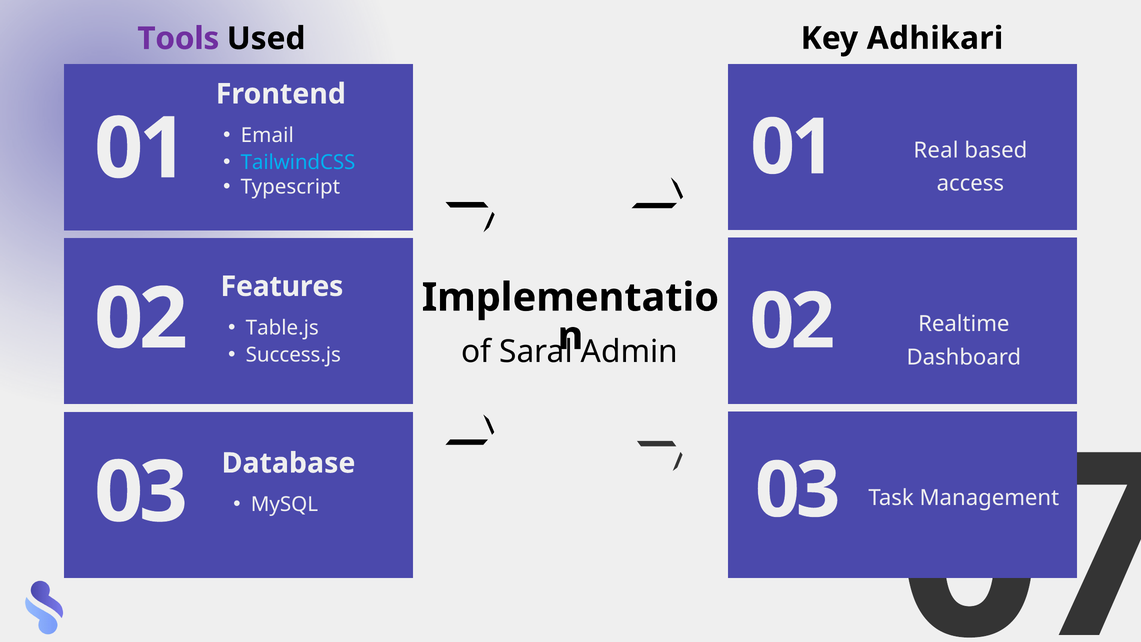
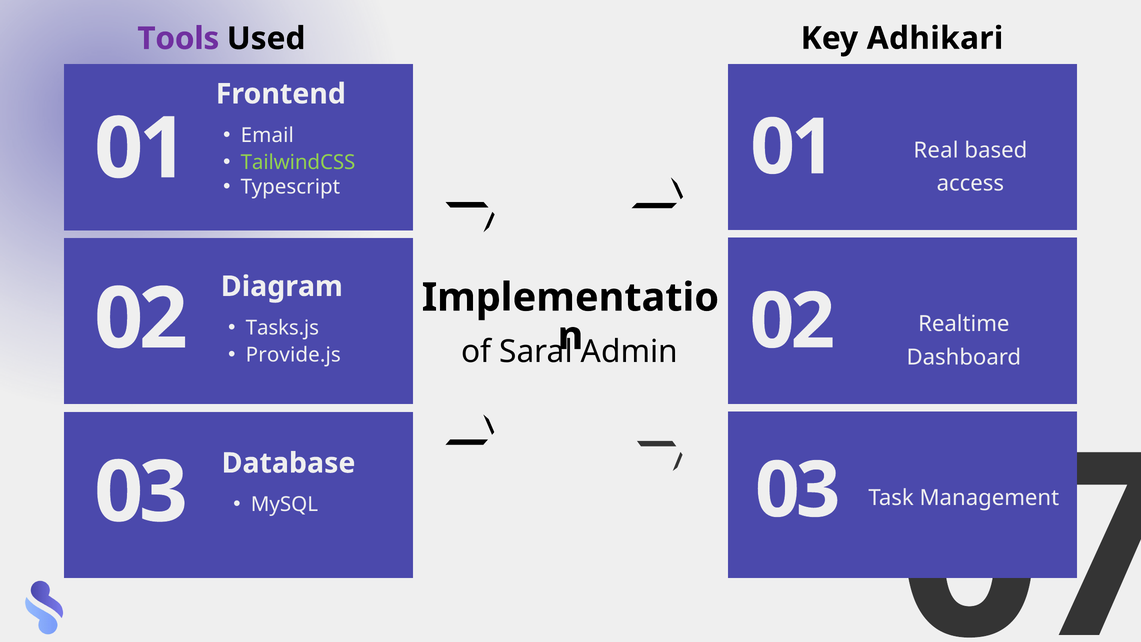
TailwindCSS colour: light blue -> light green (298, 163)
Features: Features -> Diagram (282, 286)
Table.js: Table.js -> Tasks.js (282, 328)
Success.js: Success.js -> Provide.js (293, 355)
